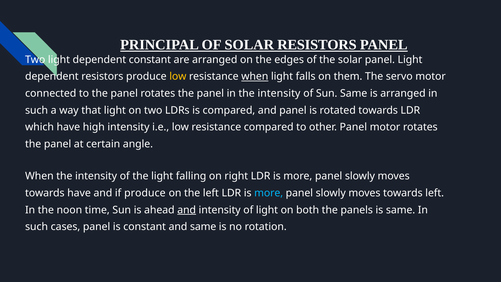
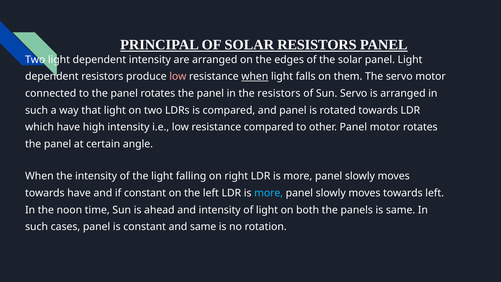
dependent constant: constant -> intensity (150, 60)
low colour: yellow -> pink (178, 76)
in the intensity: intensity -> resistors (279, 93)
Sun Same: Same -> Servo (354, 93)
if produce: produce -> constant (145, 193)
and underline: present -> none (187, 210)
